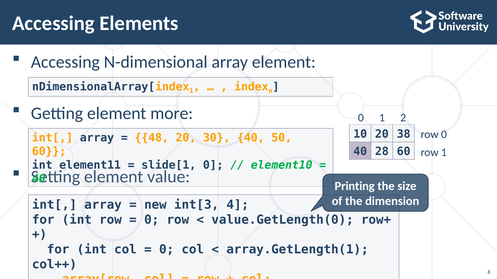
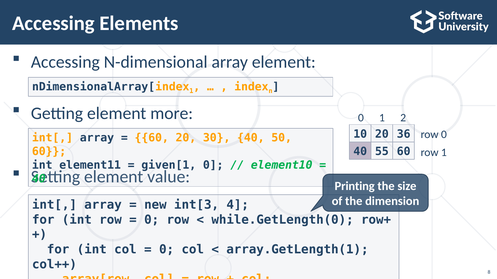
38: 38 -> 36 (404, 134)
48: 48 -> 60 (152, 138)
28: 28 -> 55 (382, 152)
slide[1: slide[1 -> given[1 (169, 165)
value.GetLength(0: value.GetLength(0 -> while.GetLength(0 (283, 220)
